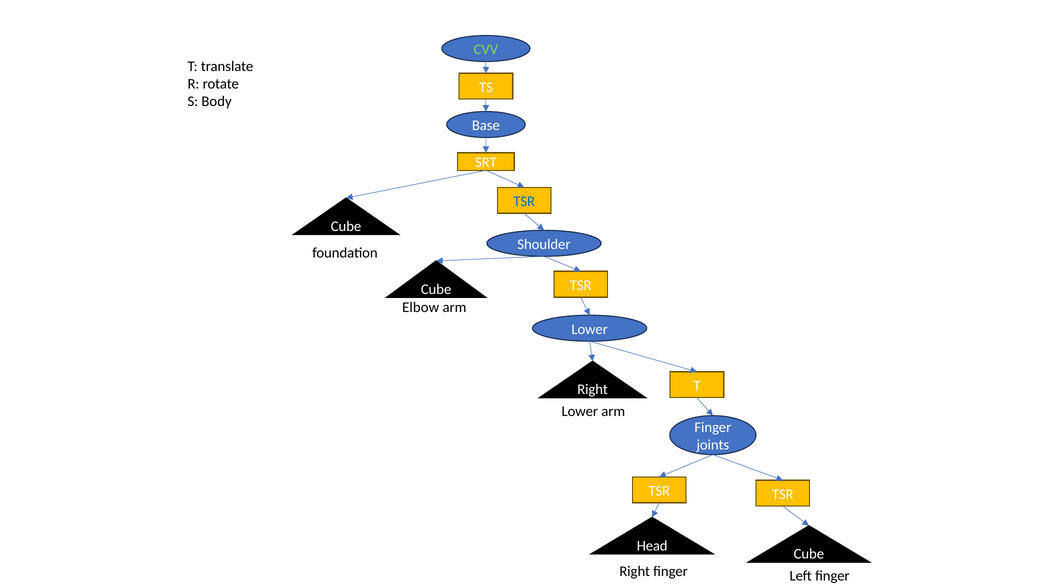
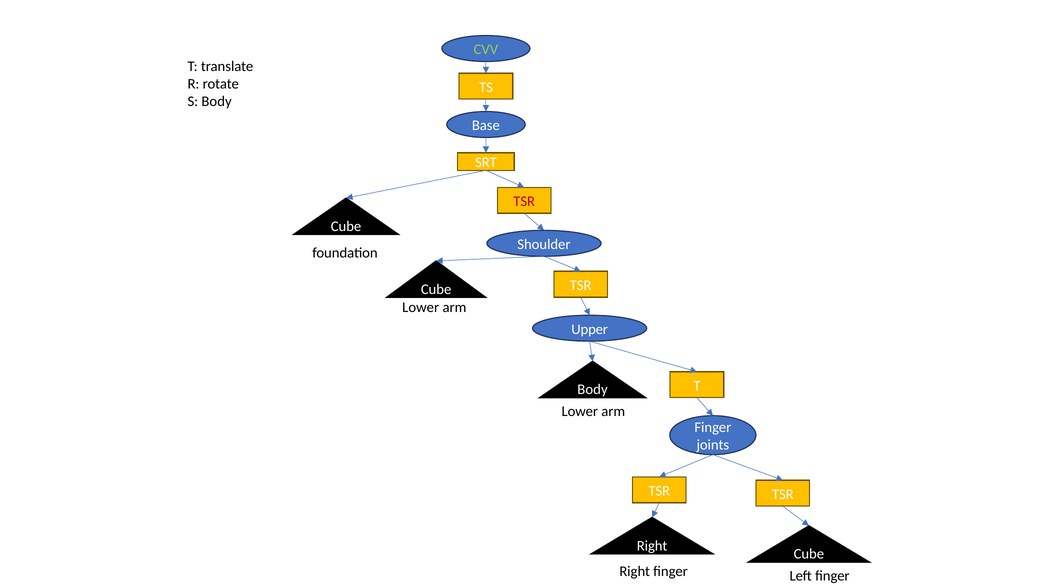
TSR colour: blue -> red (524, 201)
Elbow: Elbow -> Lower (421, 307)
Lower: Lower -> Upper (590, 329)
Right: Right -> Body (593, 389)
Head: Head -> Right (652, 546)
